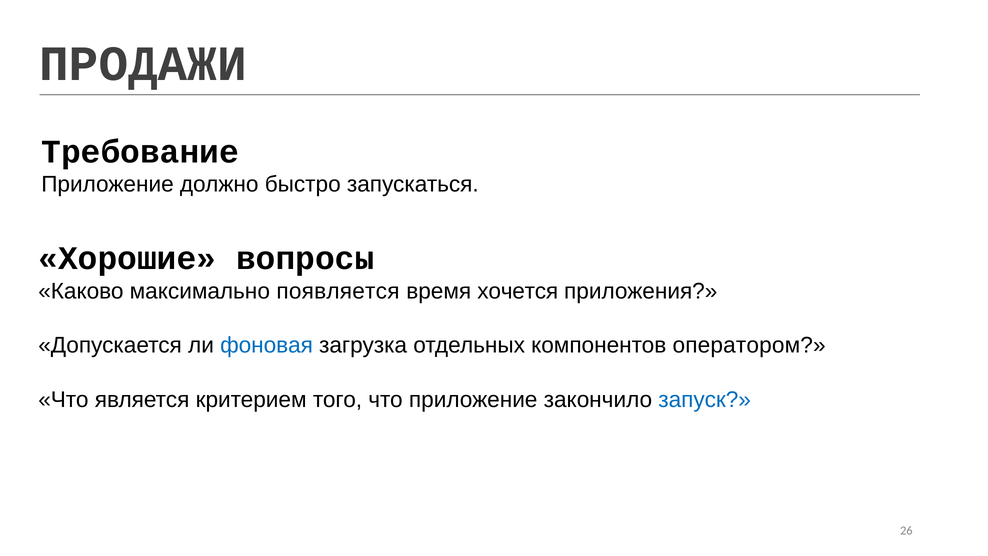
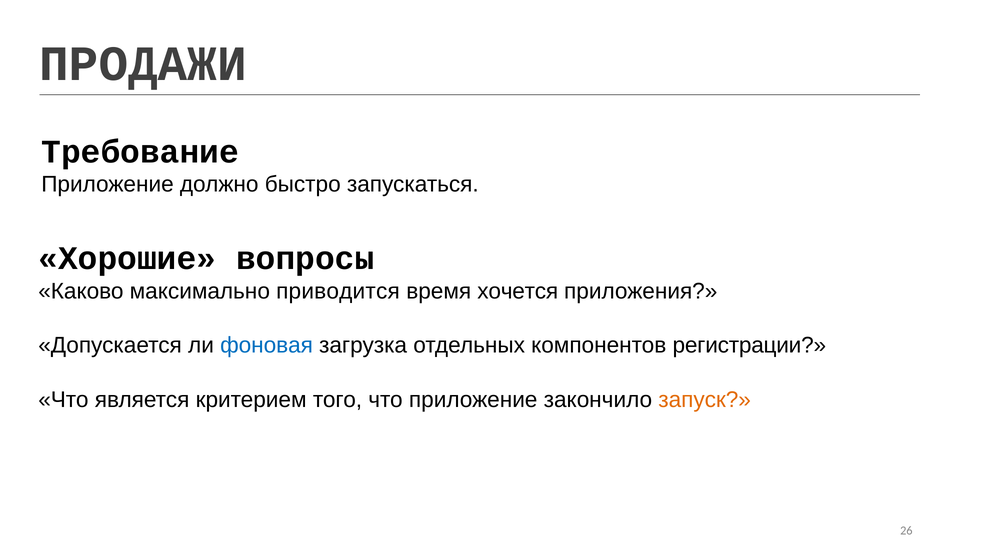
появляется: появляется -> приводится (338, 291)
оператором: оператором -> регистрации (749, 345)
запуск colour: blue -> orange (705, 400)
